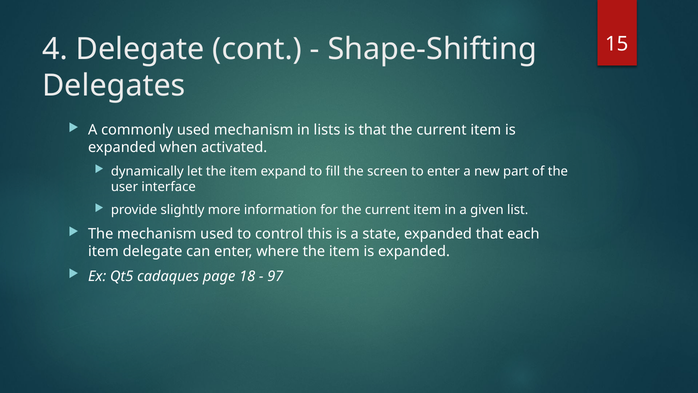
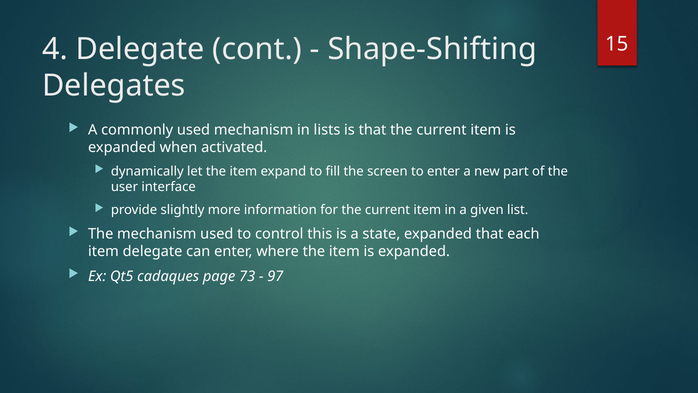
18: 18 -> 73 (247, 276)
